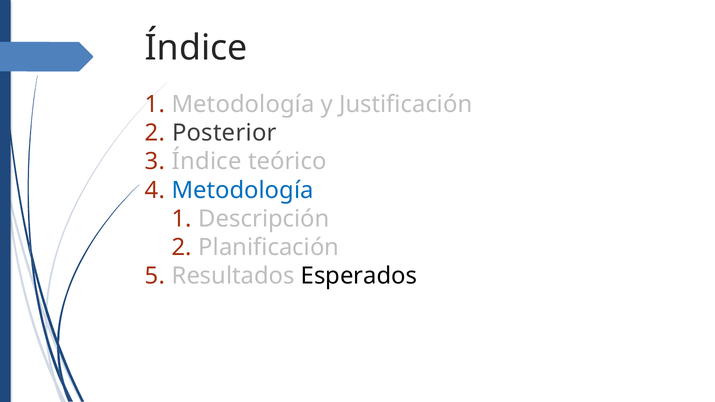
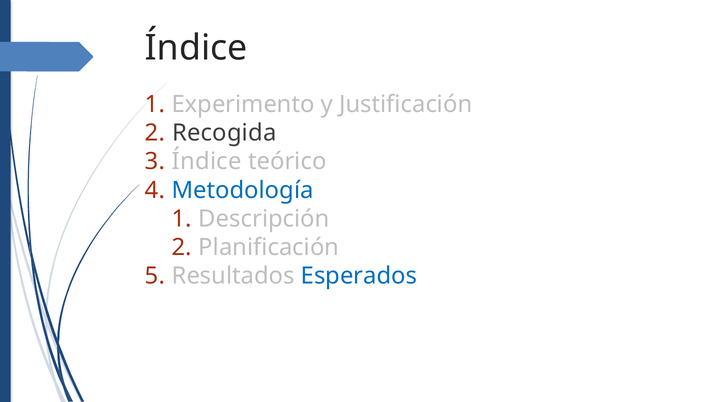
Metodología: Metodología -> Experimento (243, 104)
Posterior: Posterior -> Recogida (224, 133)
Esperados colour: black -> blue (359, 276)
